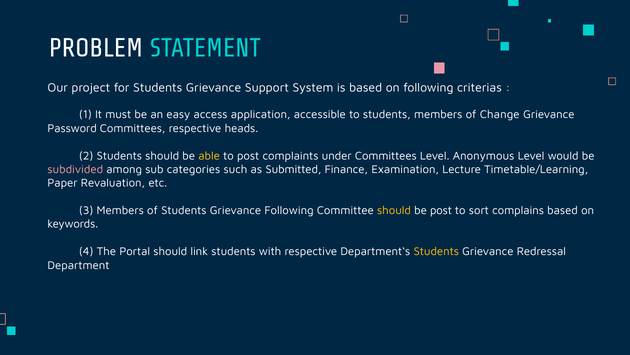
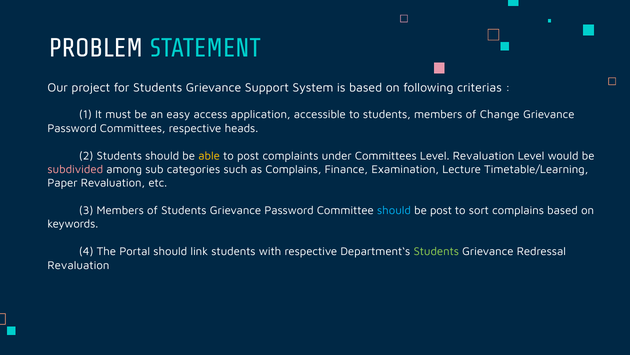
Level Anonymous: Anonymous -> Revaluation (484, 156)
as Submitted: Submitted -> Complains (293, 169)
Students Grievance Following: Following -> Password (289, 210)
should colour: yellow -> light blue (394, 210)
Students colour: yellow -> light green (436, 251)
Department: Department -> Revaluation (78, 265)
